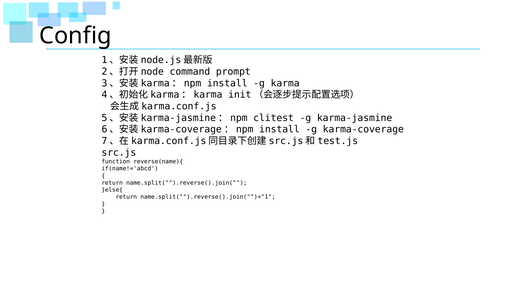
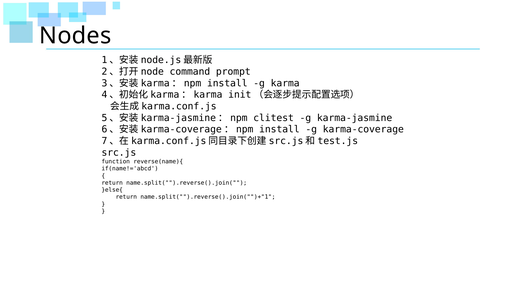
Config: Config -> Nodes (75, 36)
